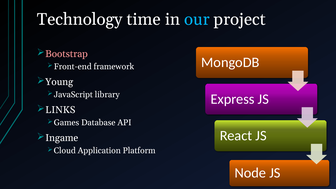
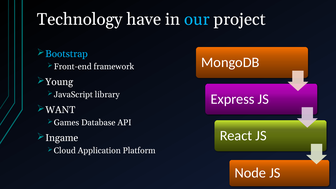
time: time -> have (144, 19)
Bootstrap colour: pink -> light blue (67, 54)
LINKS: LINKS -> WANT (60, 110)
